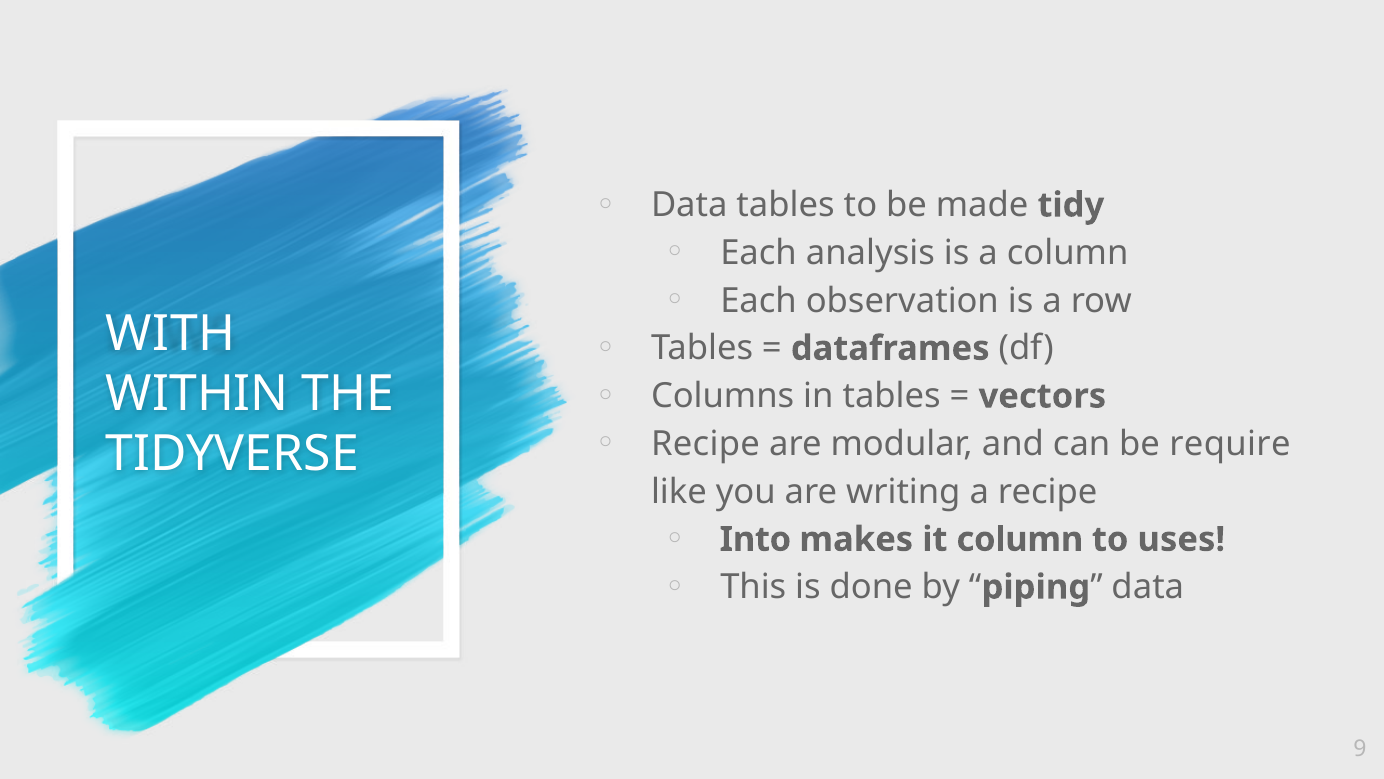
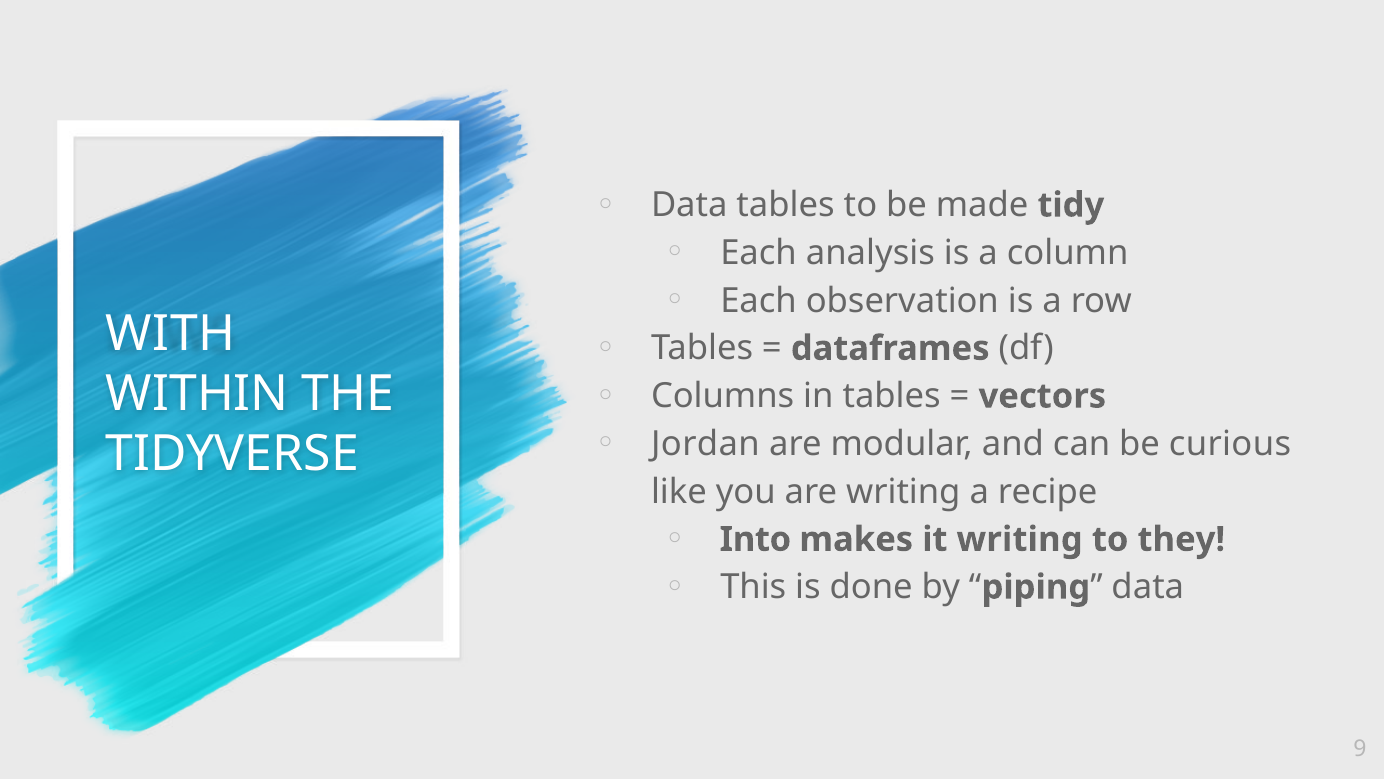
Recipe: Recipe -> Jordan (705, 444)
require: require -> curious (1230, 444)
it column: column -> writing (1020, 539)
uses: uses -> they (1181, 539)
